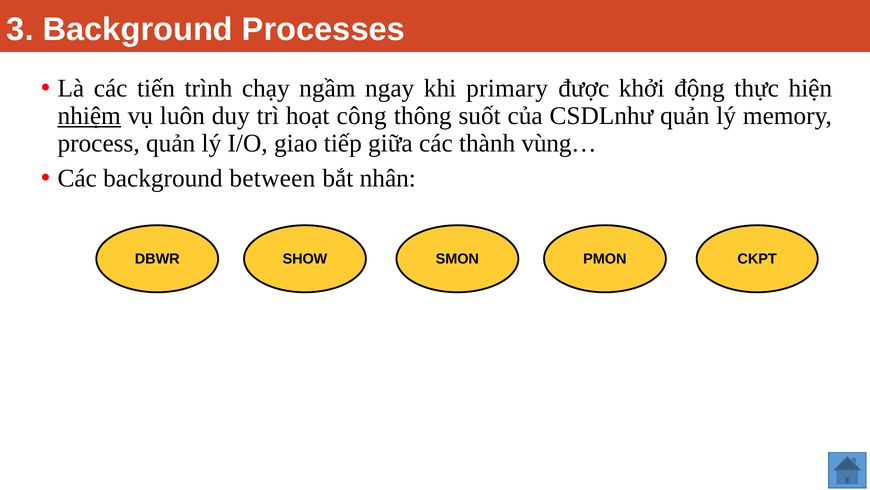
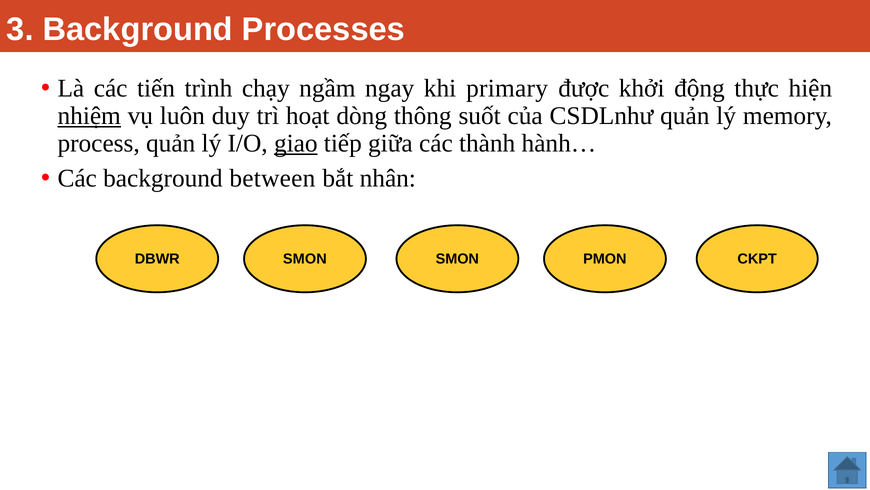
công: công -> dòng (362, 116)
giao underline: none -> present (296, 143)
vùng…: vùng… -> hành… (559, 143)
SHOW: SHOW -> SMON (305, 259)
